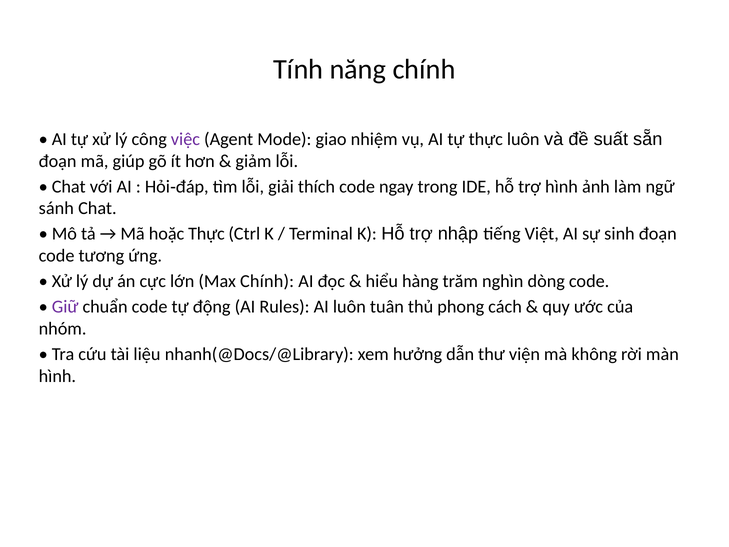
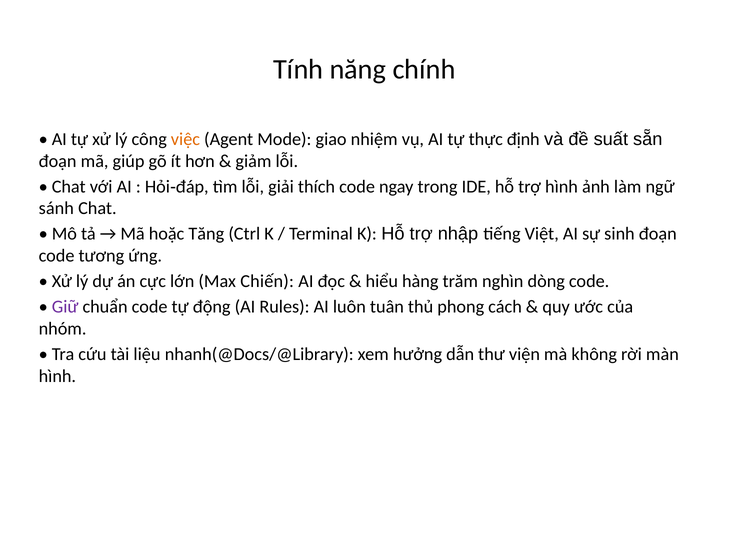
việc colour: purple -> orange (185, 139)
thực luôn: luôn -> định (523, 139)
hoặc Thực: Thực -> Tăng (206, 234)
Max Chính: Chính -> Chiến (267, 281)
